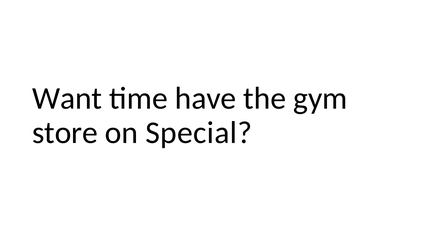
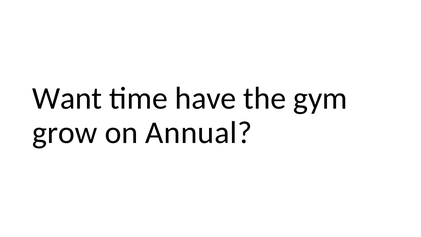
store: store -> grow (65, 132)
Special: Special -> Annual (199, 132)
